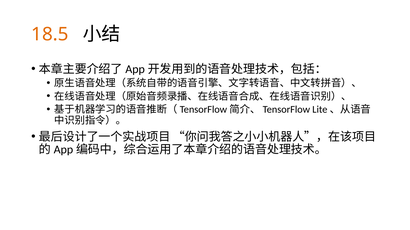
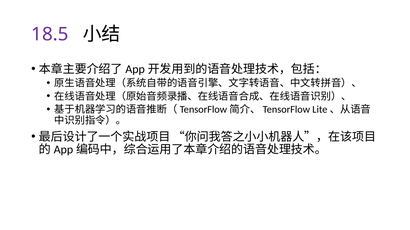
18.5 colour: orange -> purple (50, 34)
